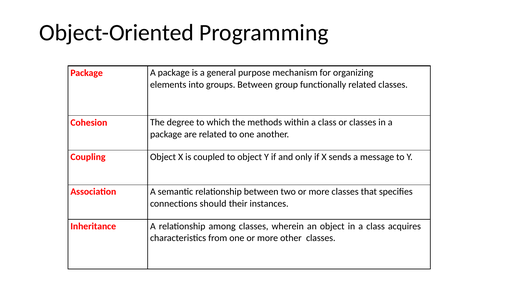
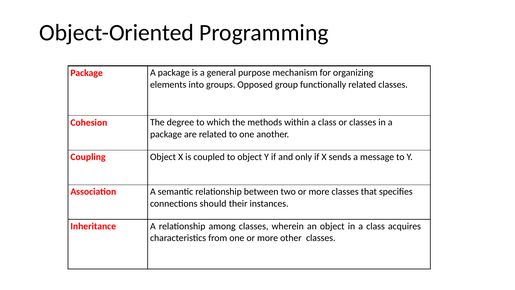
groups Between: Between -> Opposed (255, 85)
